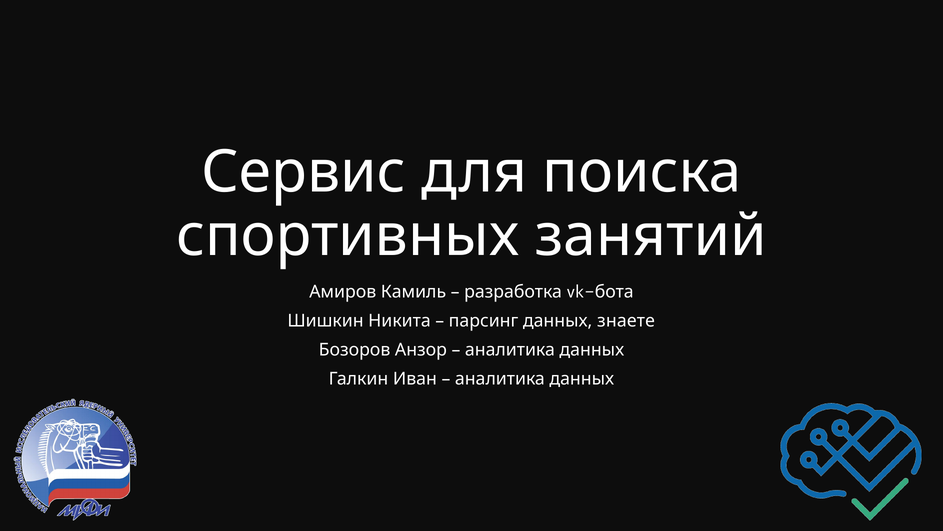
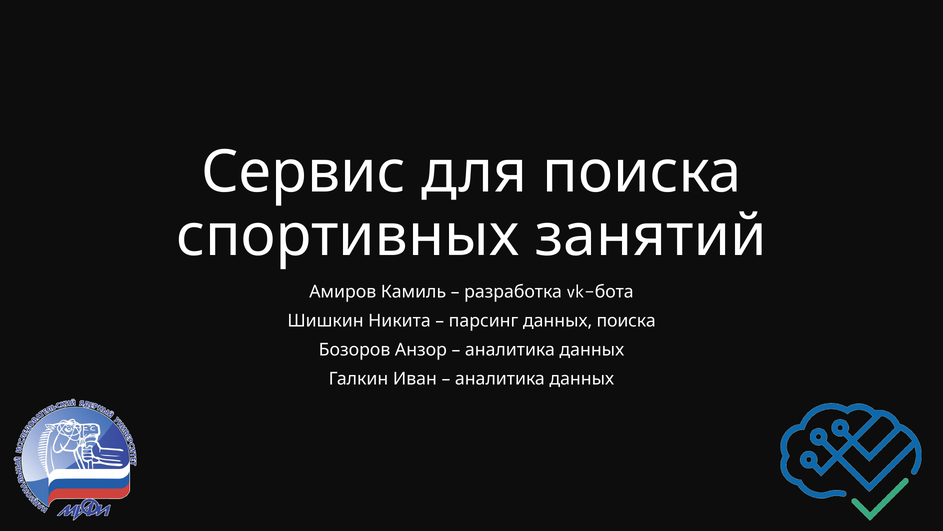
данных знаете: знаете -> поиска (626, 321)
